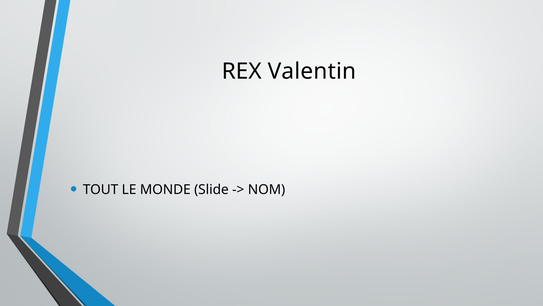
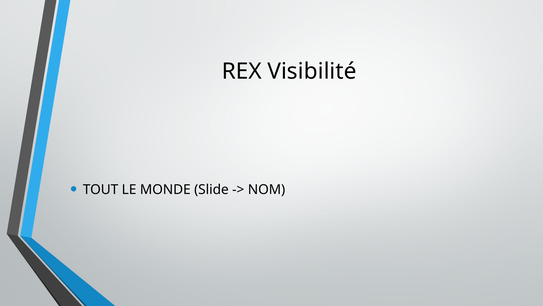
Valentin: Valentin -> Visibilité (312, 71)
